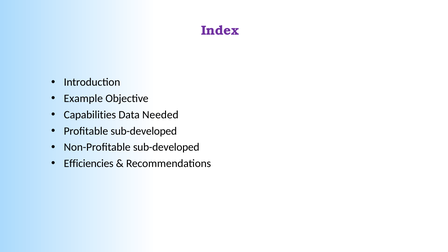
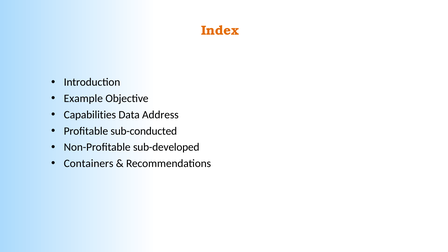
Index colour: purple -> orange (220, 30)
Needed: Needed -> Address (160, 115)
Profitable sub-developed: sub-developed -> sub-conducted (144, 131)
Efficiencies: Efficiencies -> Containers (89, 164)
